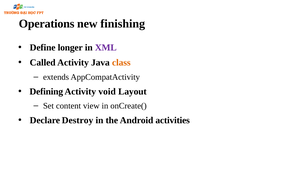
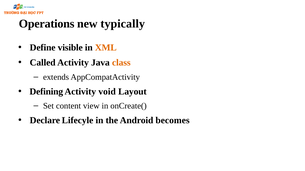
finishing: finishing -> typically (123, 24)
longer: longer -> visible (70, 48)
XML colour: purple -> orange (106, 48)
Destroy: Destroy -> Lifecyle (78, 121)
activities: activities -> becomes (173, 121)
